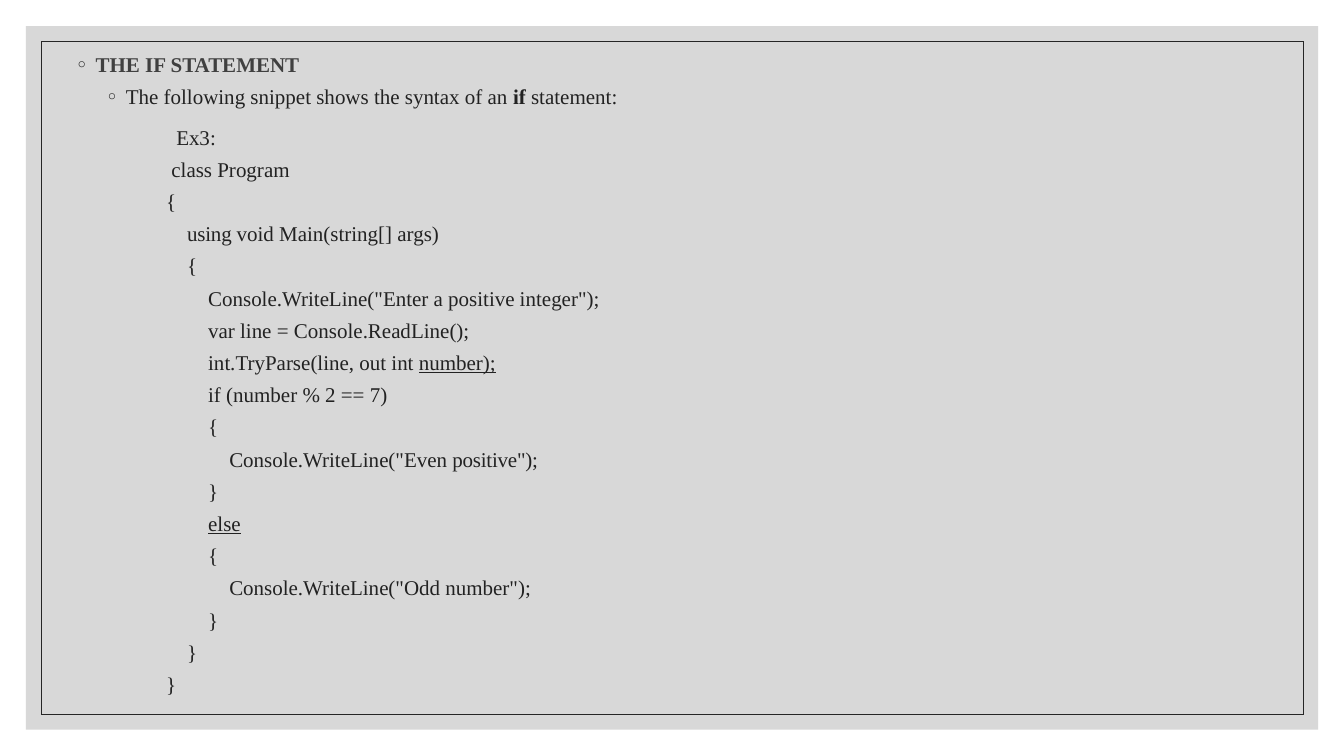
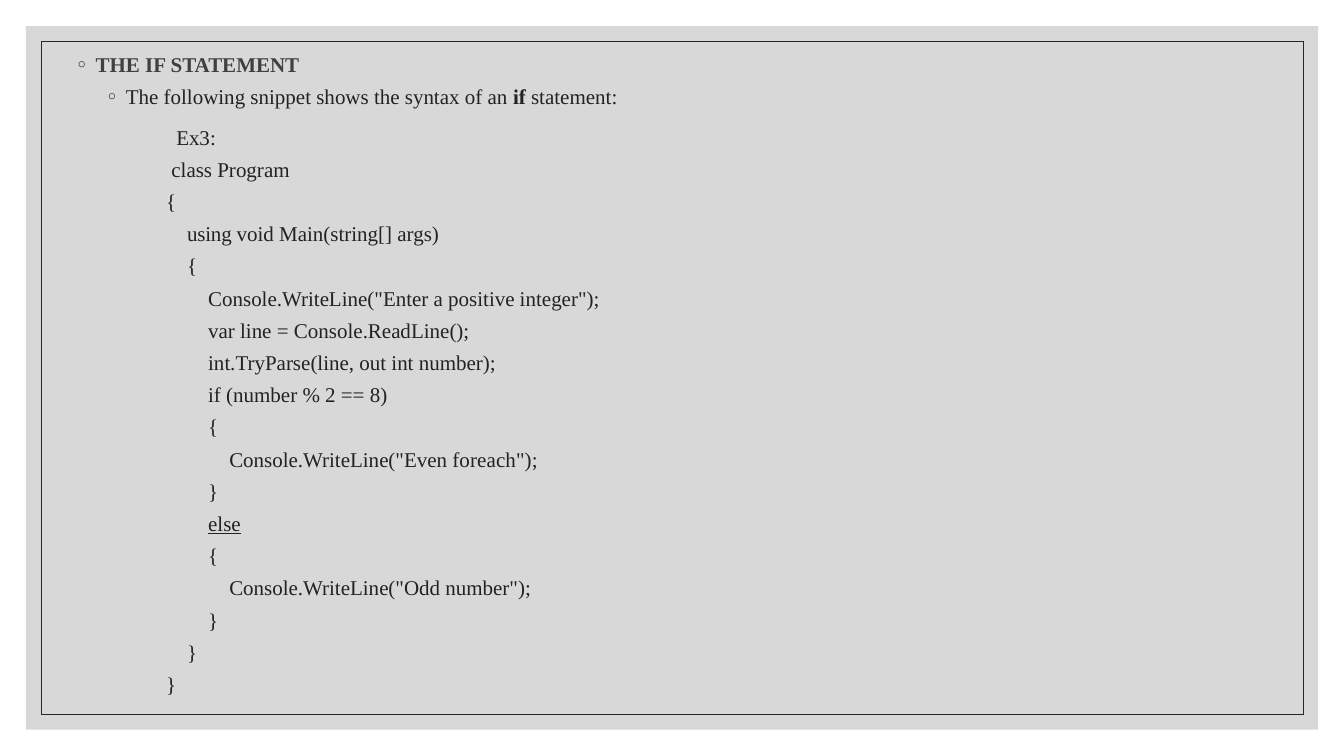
number underline: present -> none (457, 364)
7: 7 -> 8 (379, 396)
Console.WriteLine("Even positive: positive -> foreach (495, 460)
